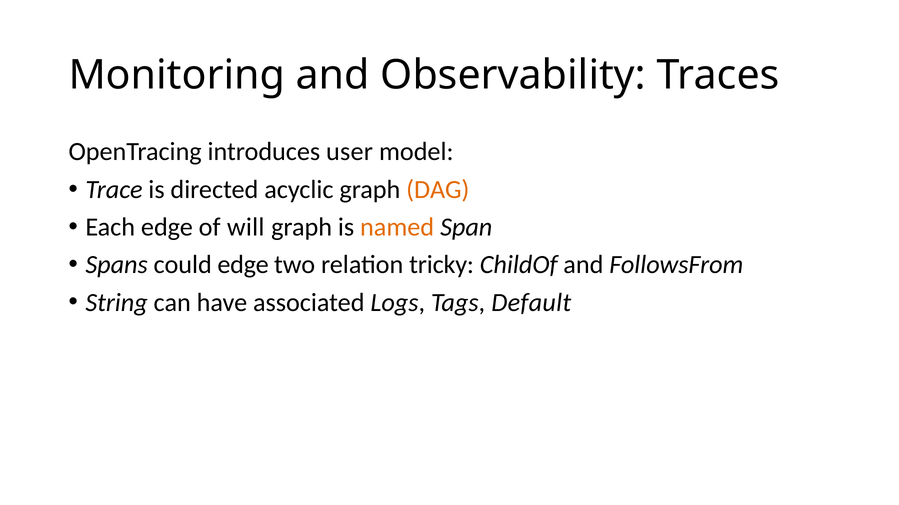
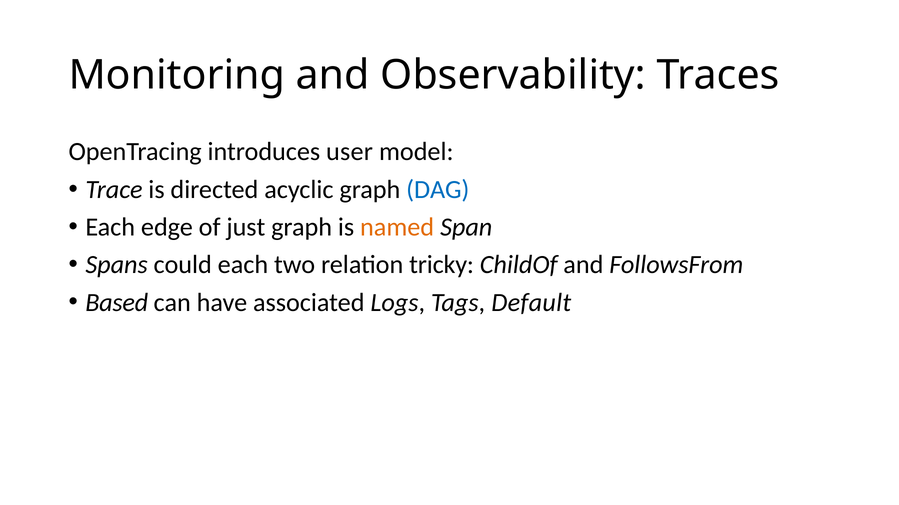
DAG colour: orange -> blue (438, 190)
will: will -> just (246, 227)
could edge: edge -> each (243, 265)
String: String -> Based (117, 303)
